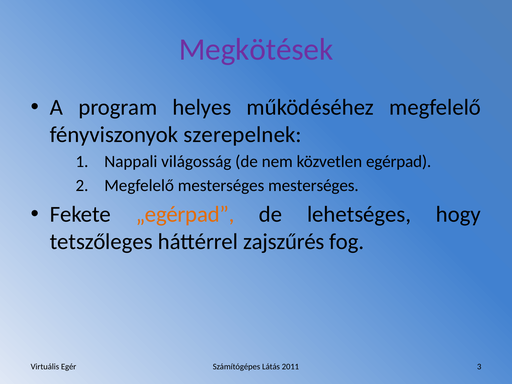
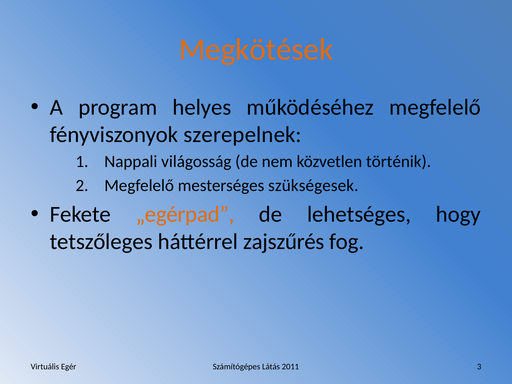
Megkötések colour: purple -> orange (256, 50)
egérpad: egérpad -> történik (399, 162)
mesterséges mesterséges: mesterséges -> szükségesek (313, 186)
